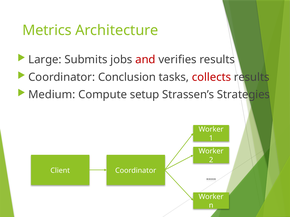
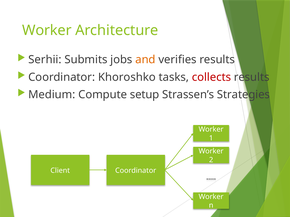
Metrics: Metrics -> Worker (47, 30)
Large: Large -> Serhii (45, 60)
and colour: red -> orange (145, 60)
Conclusion: Conclusion -> Khoroshko (127, 77)
